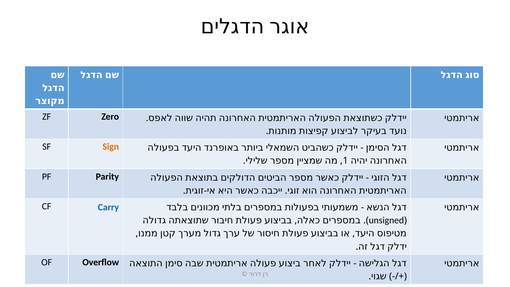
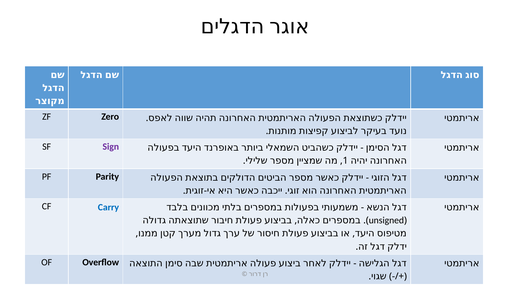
Sign colour: orange -> purple (111, 147)
